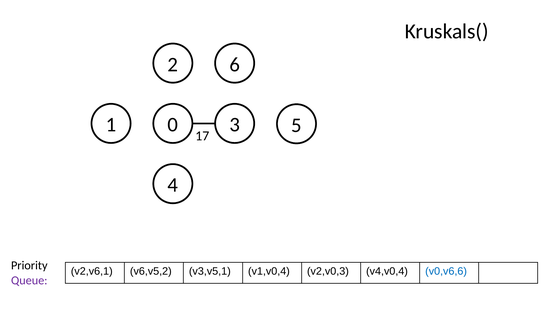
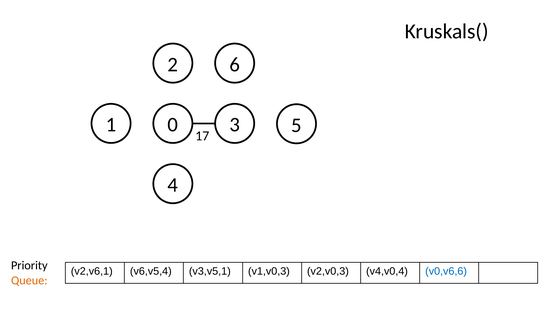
v6,v5,2: v6,v5,2 -> v6,v5,4 (151, 271)
v1,v0,4: v1,v0,4 -> v1,v0,3 (269, 271)
Queue colour: purple -> orange (29, 280)
